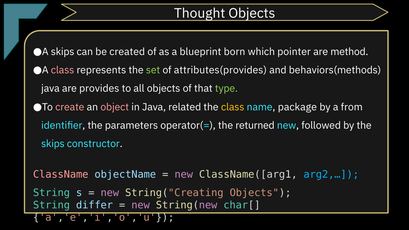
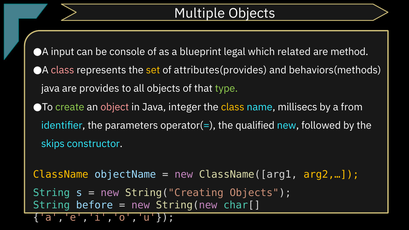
Thought: Thought -> Multiple (200, 13)
skips: skips -> input (63, 52)
created: created -> console (127, 52)
born: born -> legal (235, 52)
pointer: pointer -> related (294, 52)
set colour: light green -> yellow (153, 70)
create colour: pink -> light green (70, 107)
related: related -> integer (185, 107)
package: package -> millisecs (297, 107)
returned: returned -> qualified (255, 125)
ClassName colour: pink -> yellow (61, 175)
arg2,… colour: light blue -> yellow (331, 175)
differ: differ -> before (95, 205)
